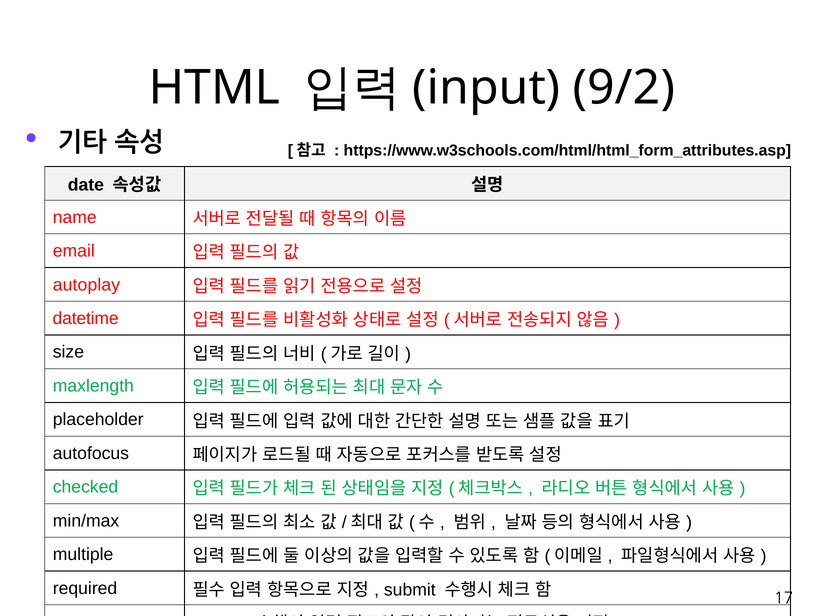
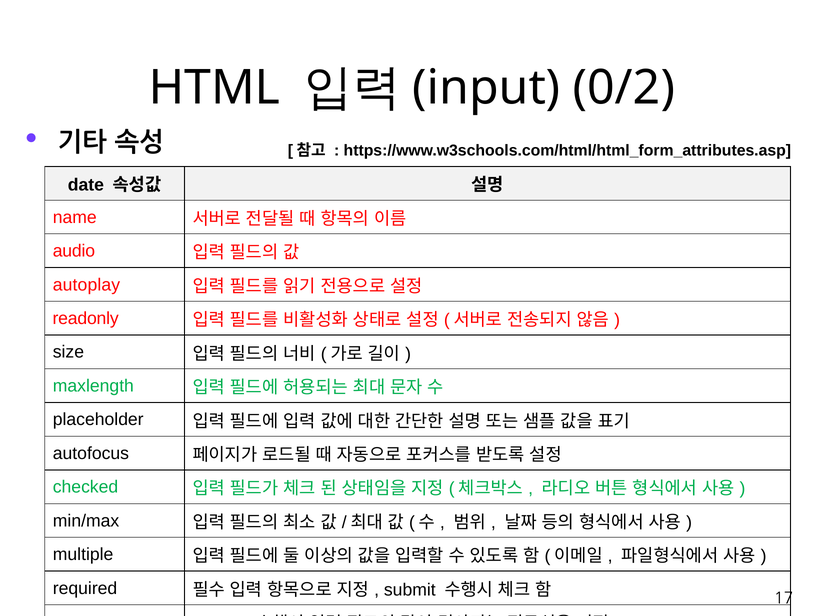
9/2: 9/2 -> 0/2 (624, 88)
email: email -> audio (74, 251)
datetime: datetime -> readonly (86, 318)
